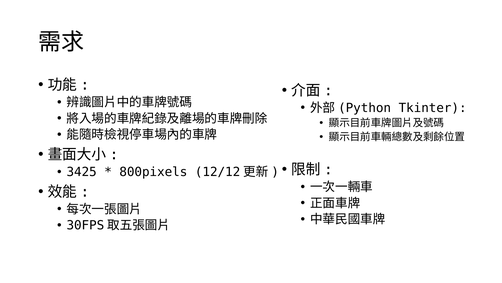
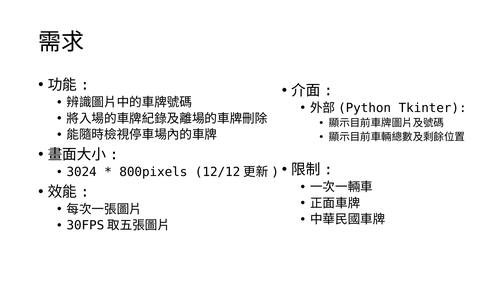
3425: 3425 -> 3024 (82, 172)
